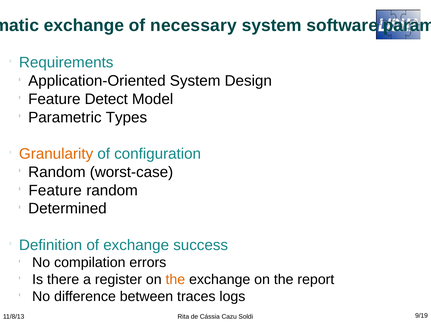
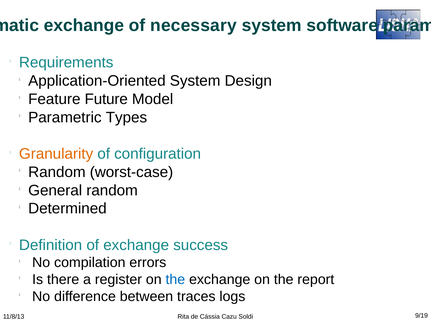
Detect: Detect -> Future (106, 99)
Feature: Feature -> General (55, 190)
the colour: orange -> blue (175, 280)
